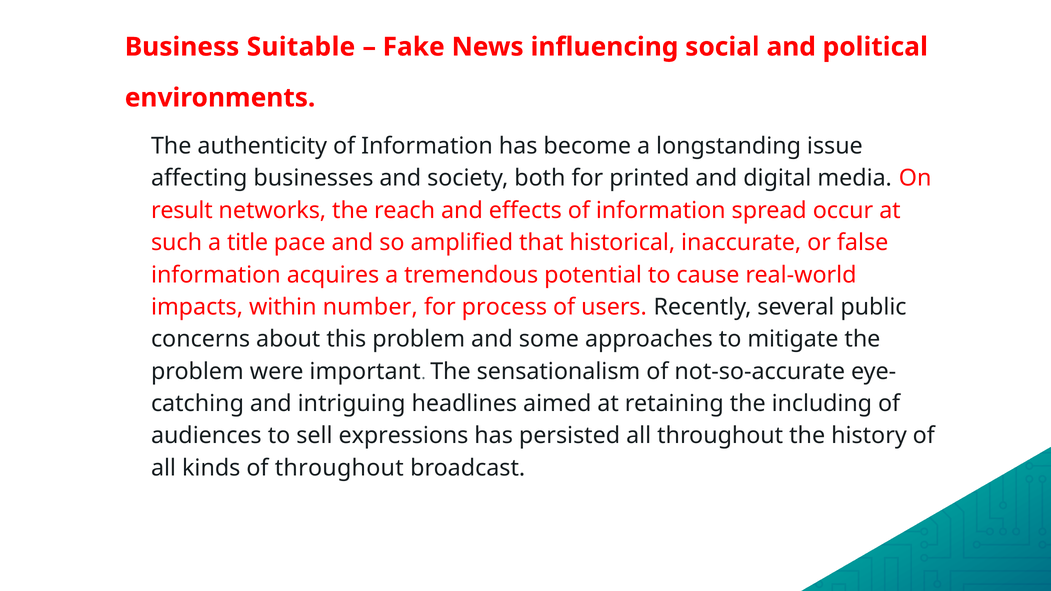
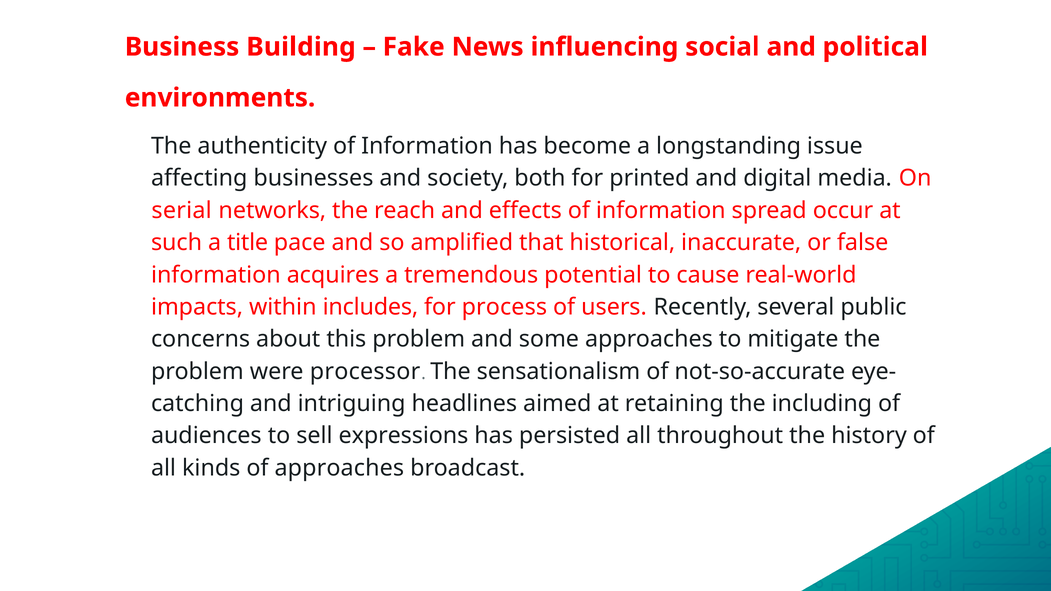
Suitable: Suitable -> Building (301, 47)
result: result -> serial (182, 211)
number: number -> includes (370, 307)
important: important -> processor (365, 371)
of throughout: throughout -> approaches (339, 468)
